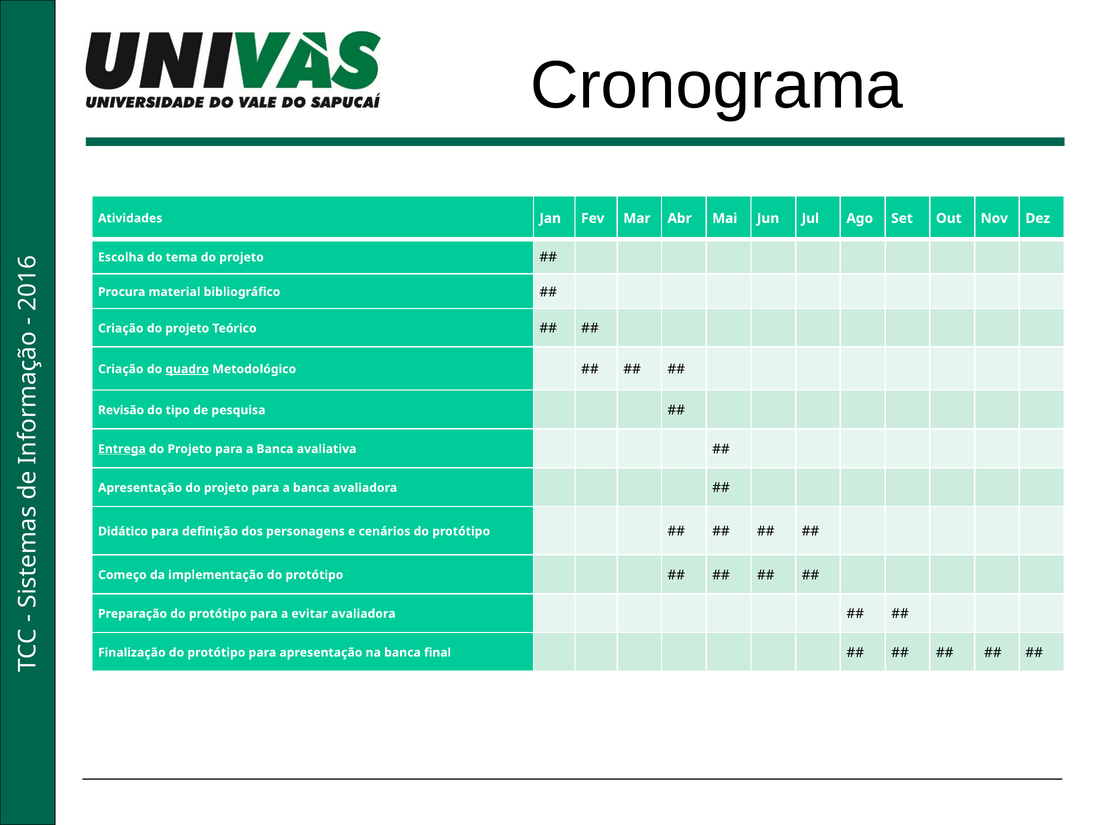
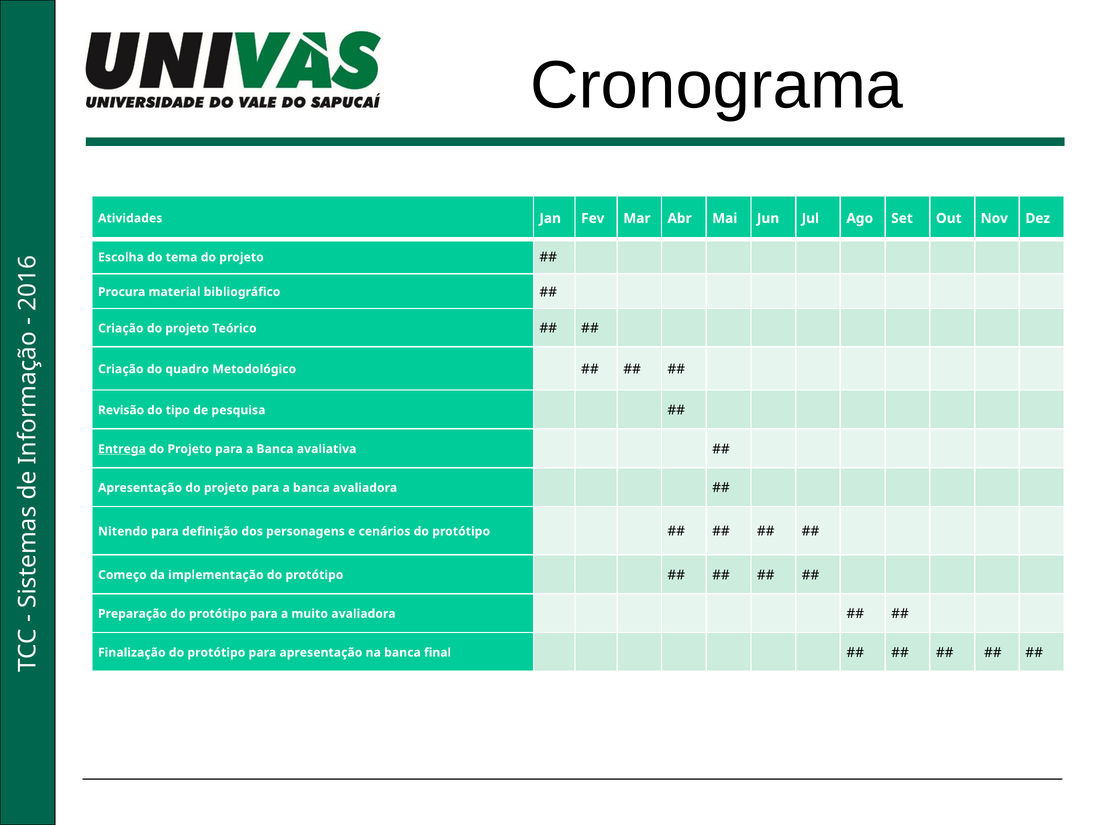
quadro underline: present -> none (187, 369)
Didático: Didático -> Nitendo (123, 531)
evitar: evitar -> muito (310, 613)
